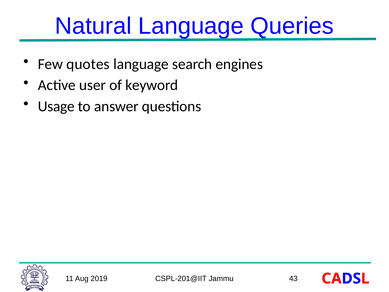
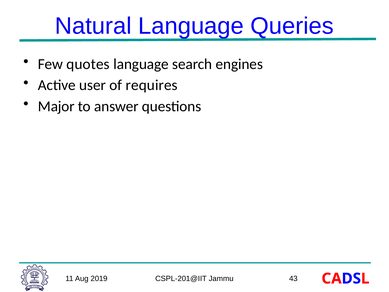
keyword: keyword -> requires (152, 85)
Usage: Usage -> Major (56, 106)
